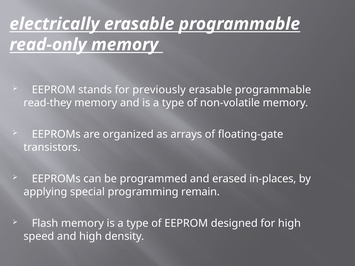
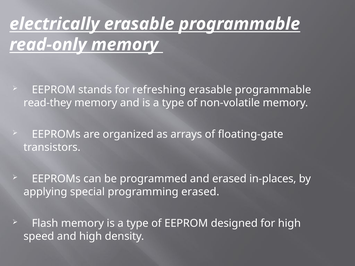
previously: previously -> refreshing (159, 90)
programming remain: remain -> erased (200, 192)
